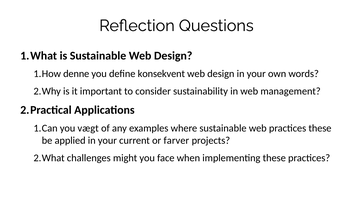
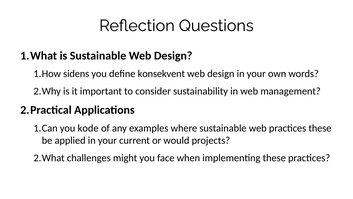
denne: denne -> sidens (76, 74)
vægt: vægt -> kode (88, 128)
farver: farver -> would (176, 140)
